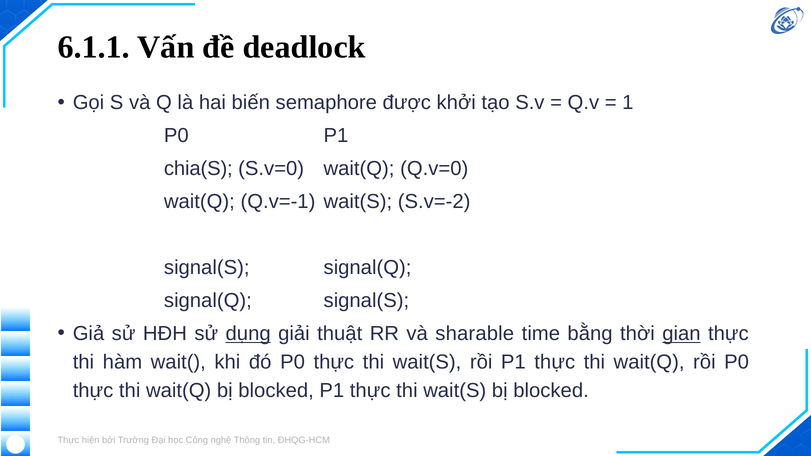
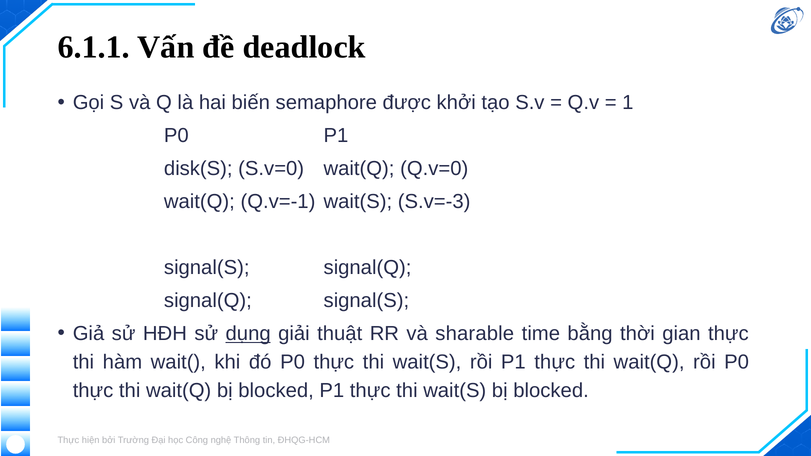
chia(S: chia(S -> disk(S (198, 169)
S.v=-2: S.v=-2 -> S.v=-3 (434, 202)
gian underline: present -> none (681, 334)
